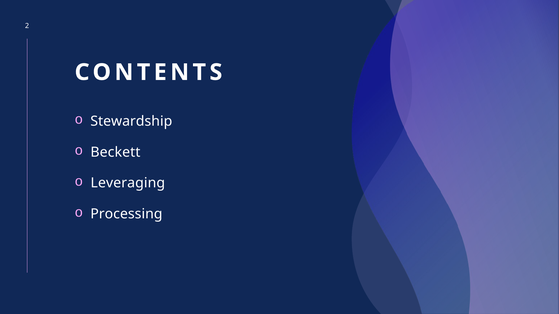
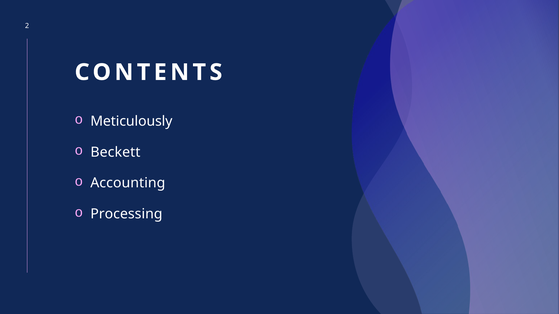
Stewardship: Stewardship -> Meticulously (131, 121)
Leveraging: Leveraging -> Accounting (128, 183)
